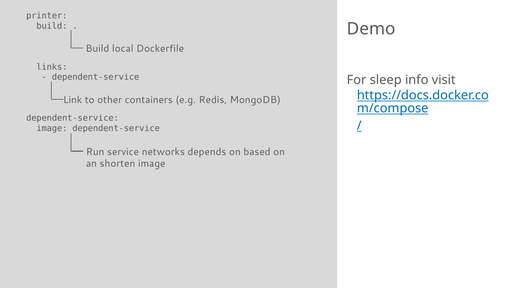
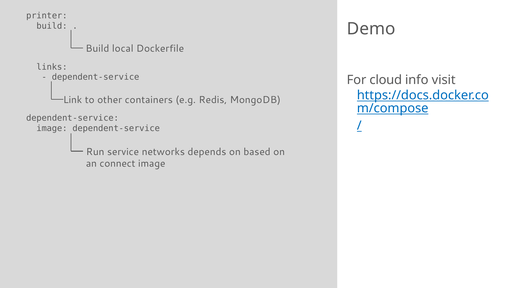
sleep: sleep -> cloud (386, 80)
shorten: shorten -> connect (117, 164)
